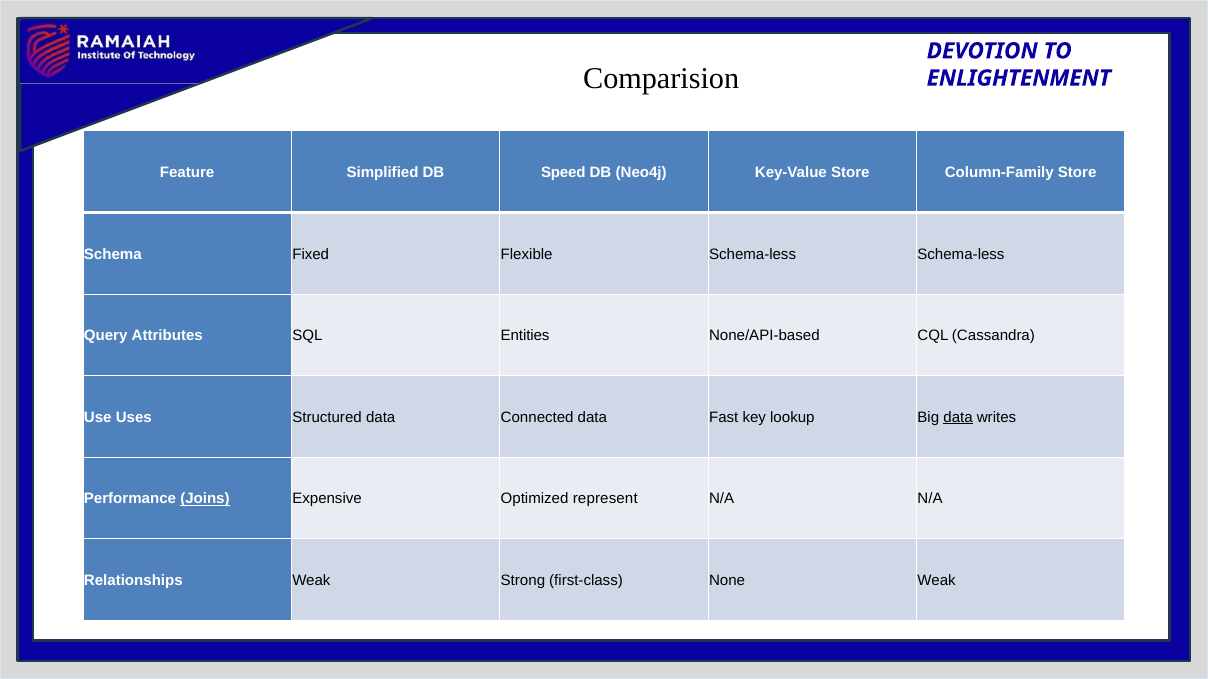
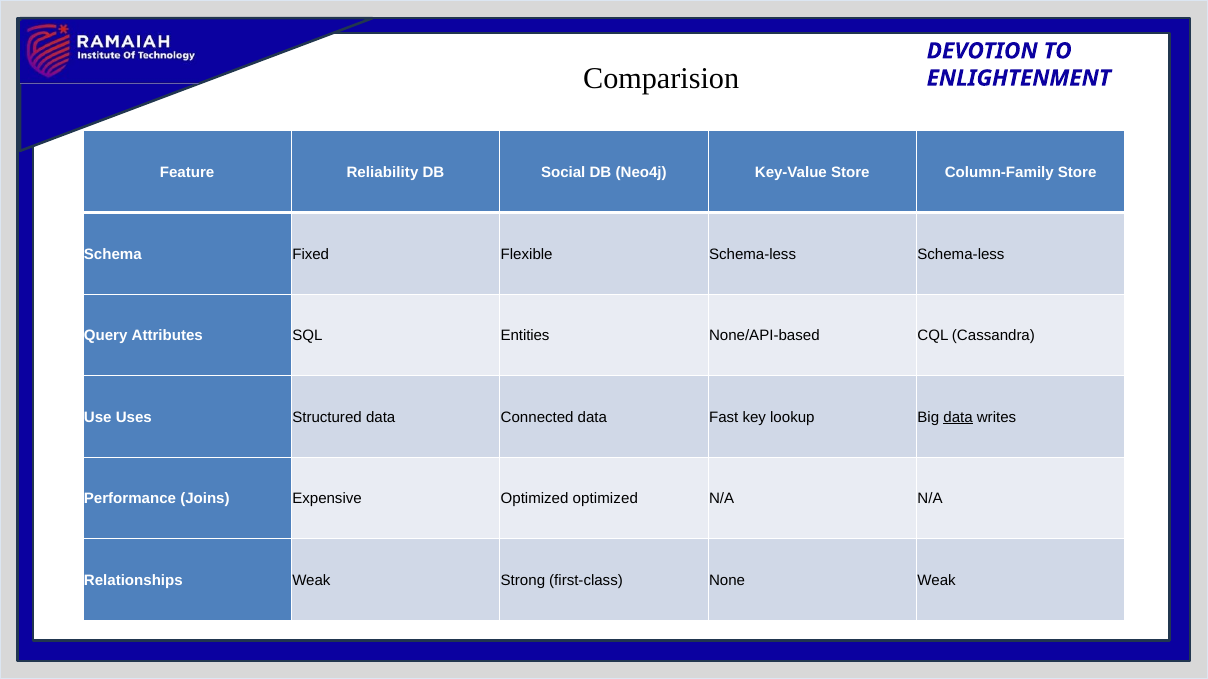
Simplified: Simplified -> Reliability (382, 173)
Speed: Speed -> Social (563, 173)
Joins underline: present -> none (205, 499)
Optimized represent: represent -> optimized (605, 499)
